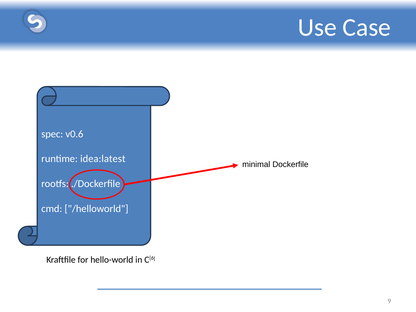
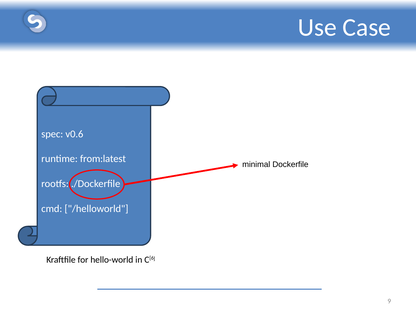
idea:latest: idea:latest -> from:latest (103, 159)
